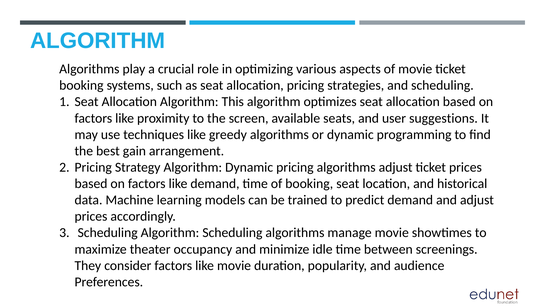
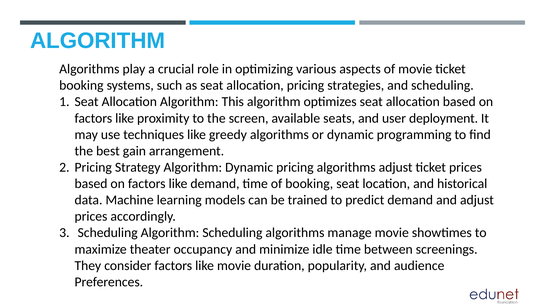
suggestions: suggestions -> deployment (444, 118)
